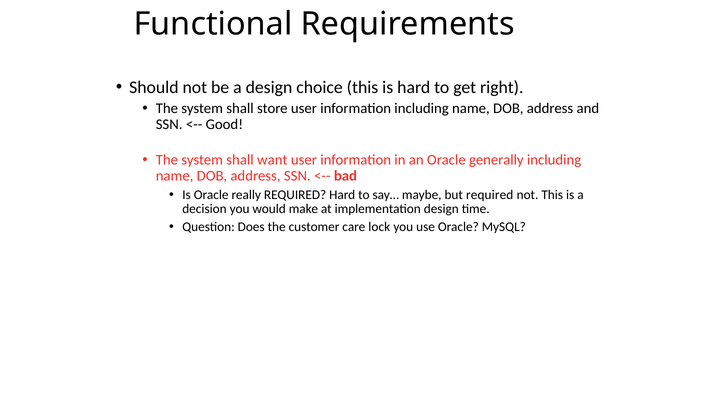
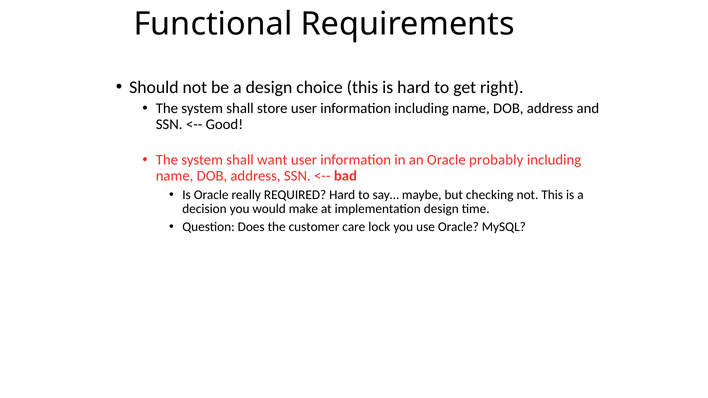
generally: generally -> probably (496, 160)
but required: required -> checking (490, 195)
